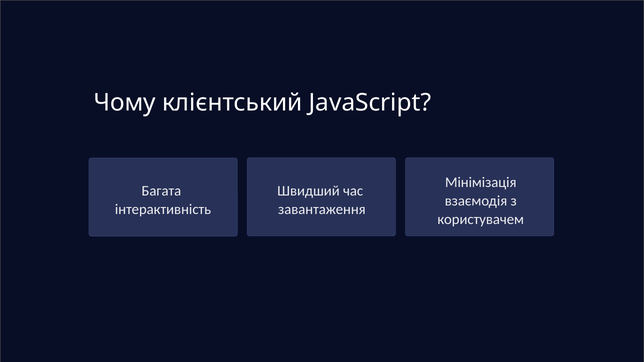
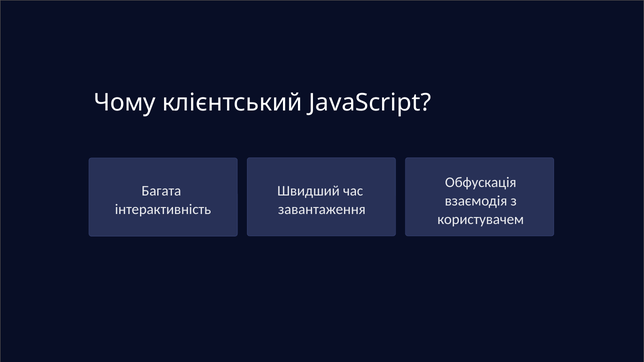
Мінімізація: Мінімізація -> Обфускація (481, 183)
